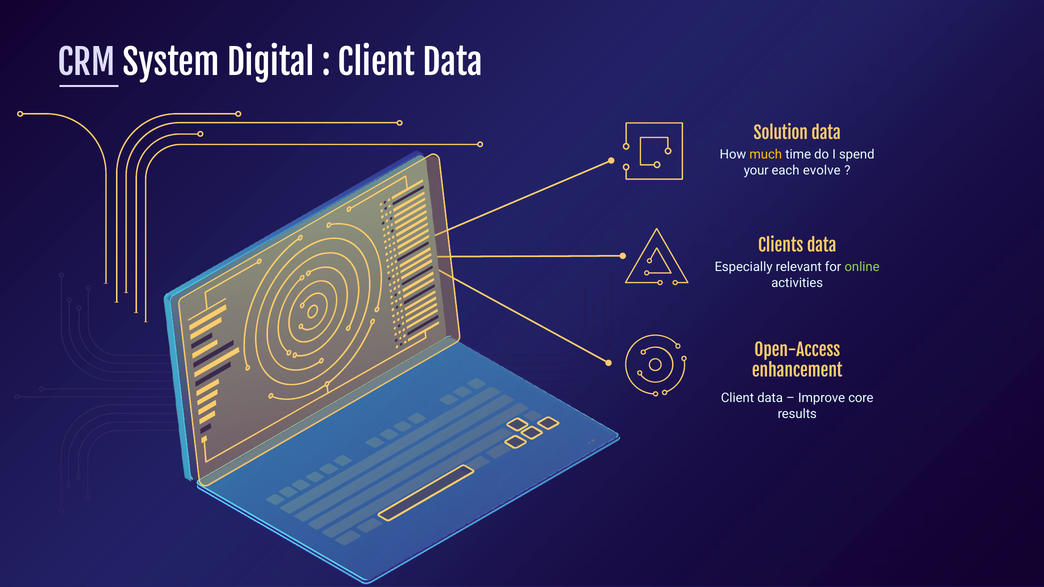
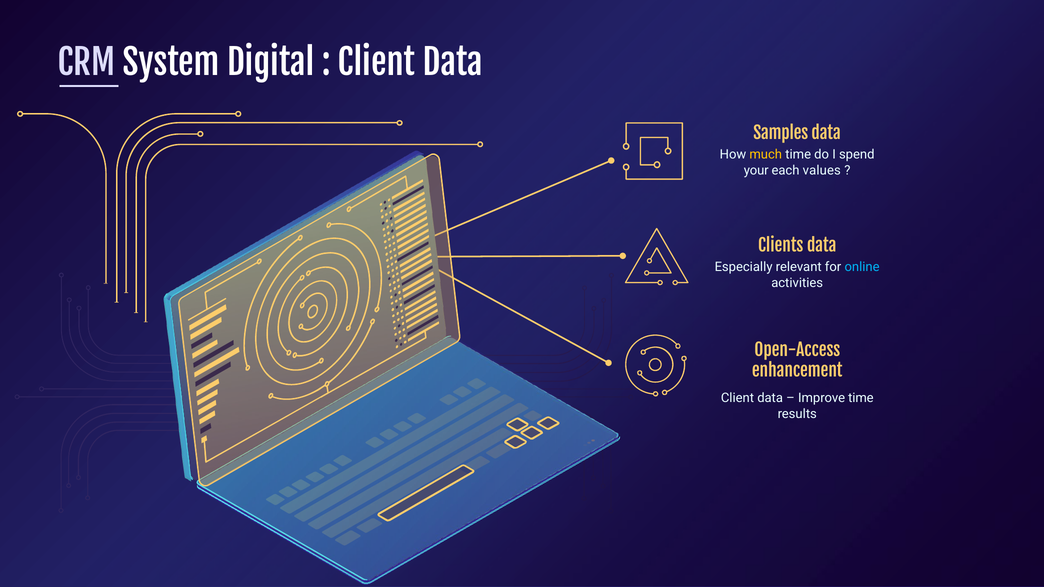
Solution: Solution -> Samples (781, 134)
evolve: evolve -> values (822, 170)
online colour: light green -> light blue (862, 267)
Improve core: core -> time (861, 398)
